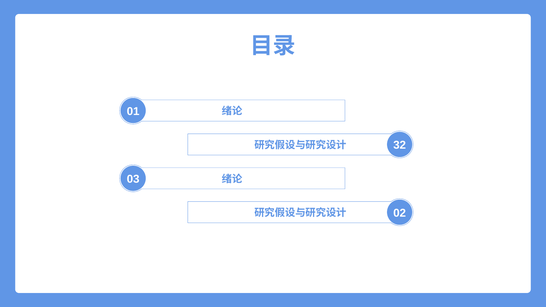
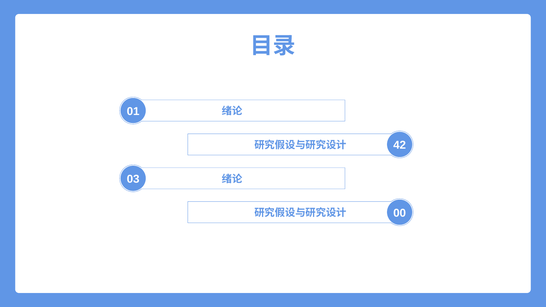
32: 32 -> 42 (400, 145)
02: 02 -> 00 (400, 213)
